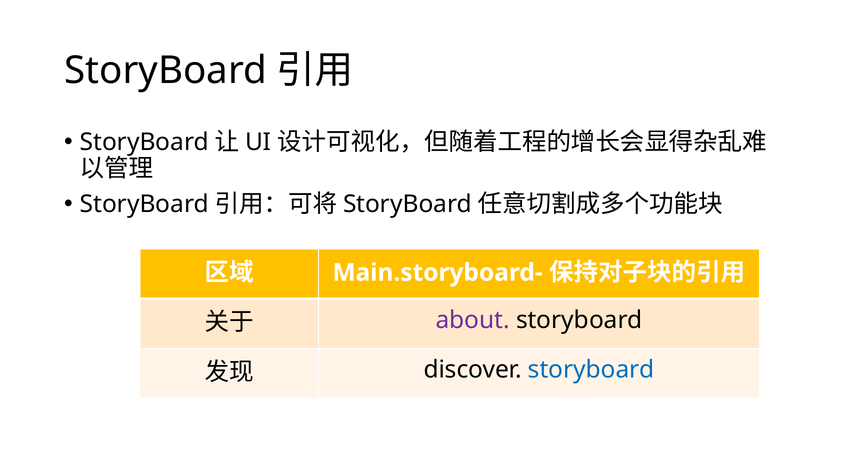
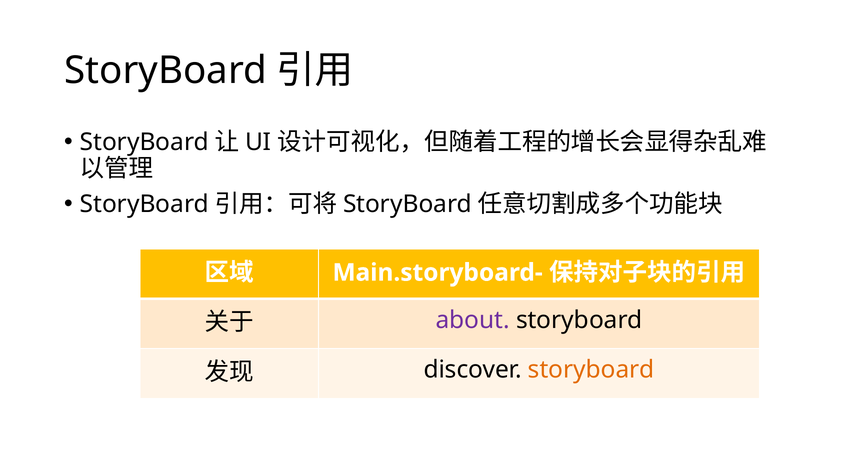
storyboard colour: blue -> orange (591, 370)
